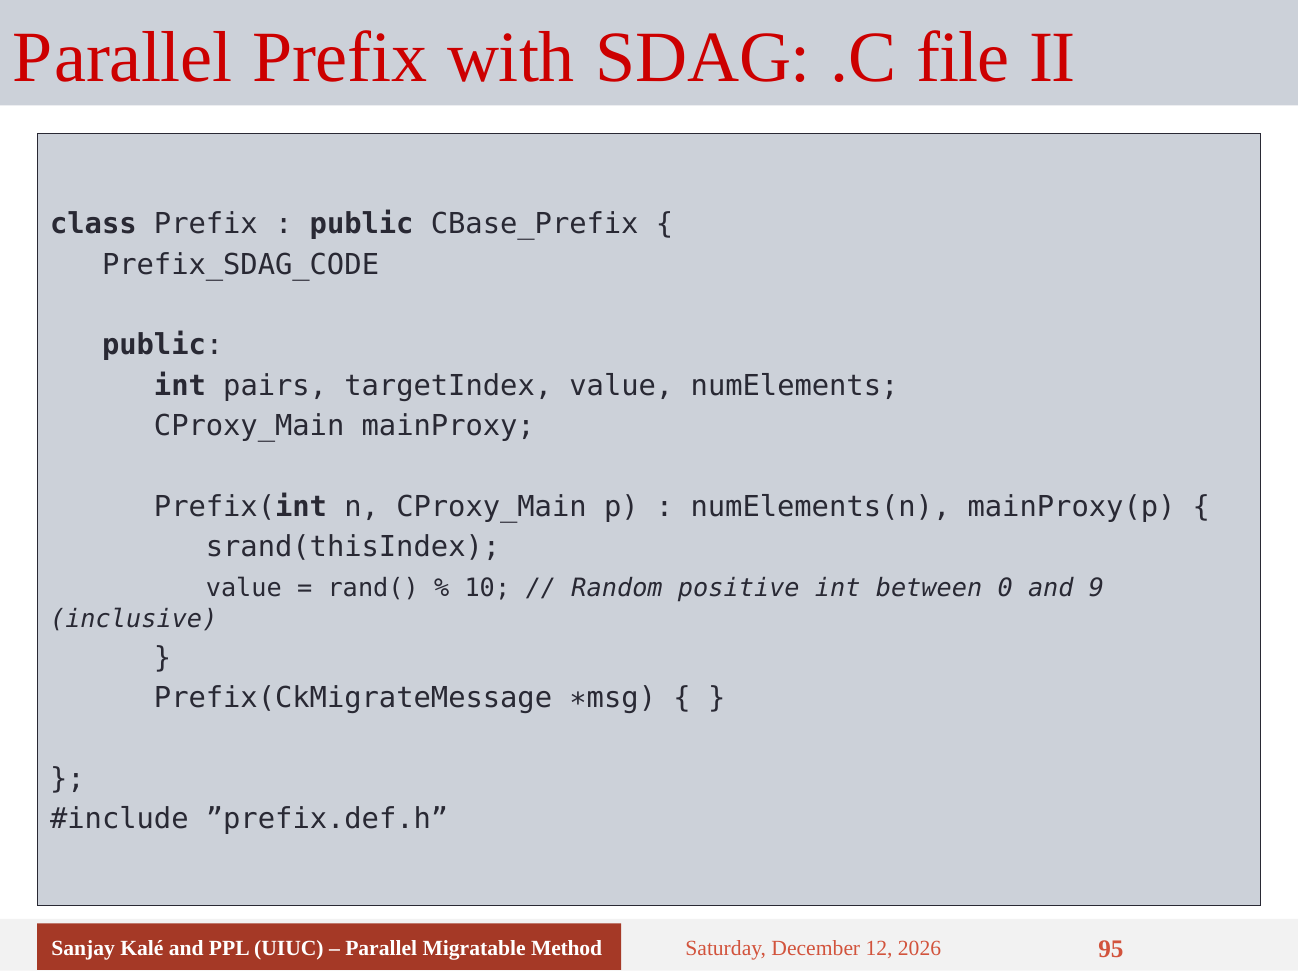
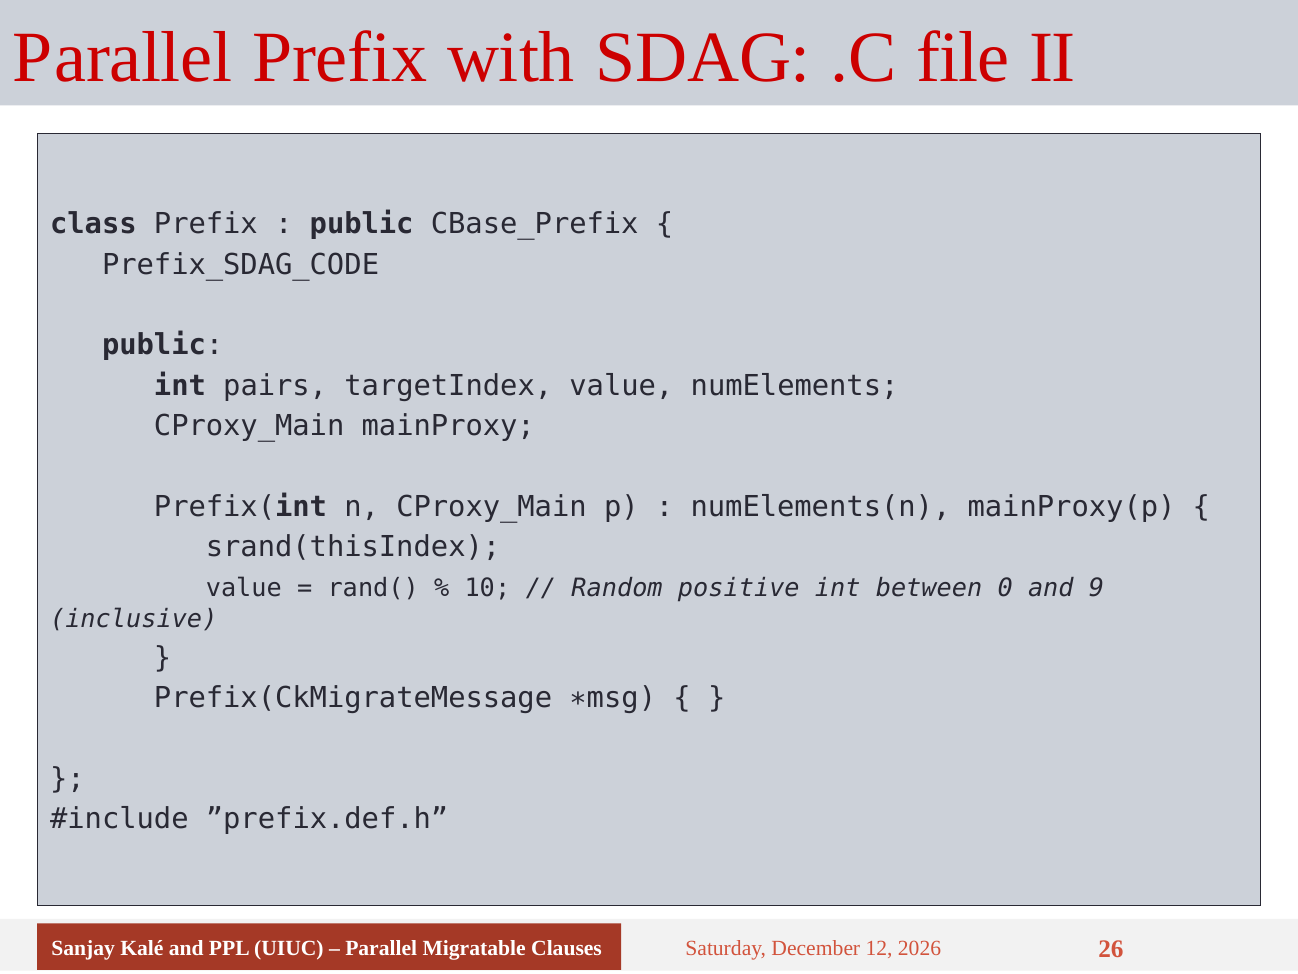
Method: Method -> Clauses (567, 948)
95: 95 -> 26 (1111, 949)
